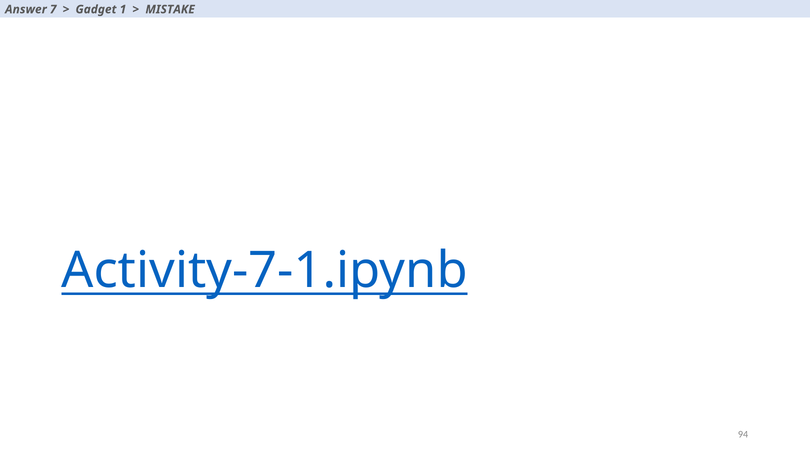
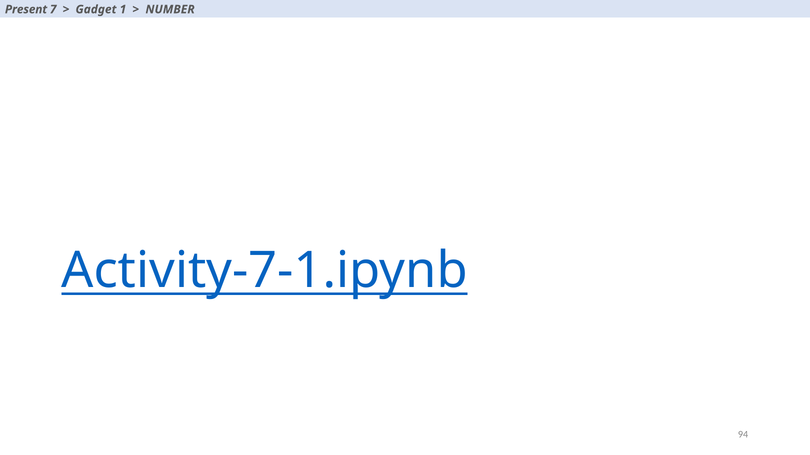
Answer: Answer -> Present (26, 9)
MISTAKE: MISTAKE -> NUMBER (170, 9)
